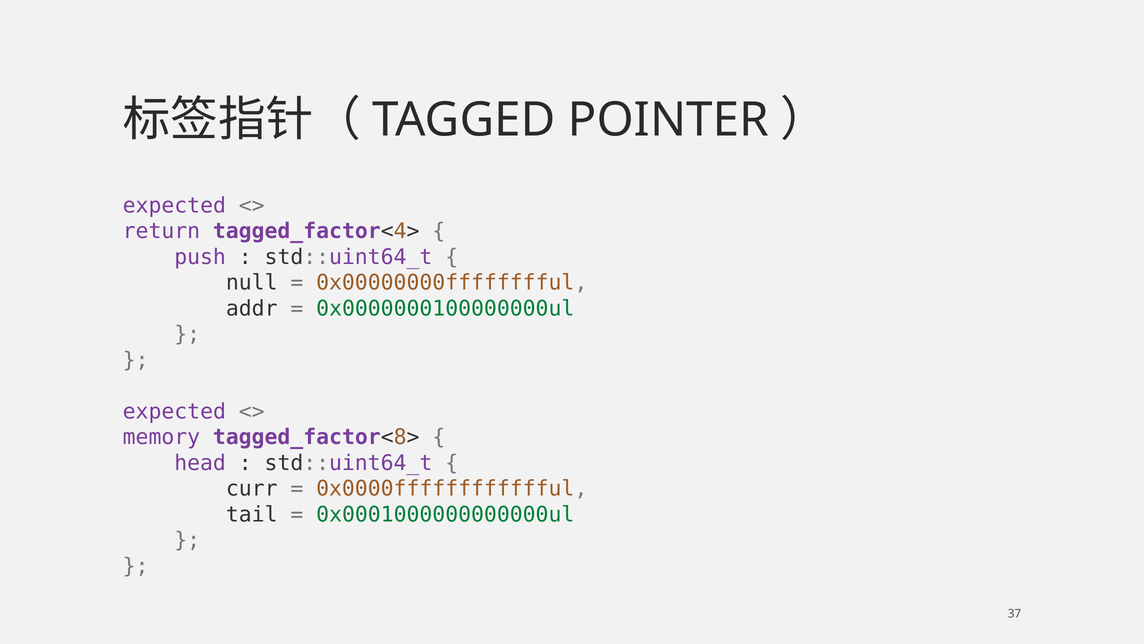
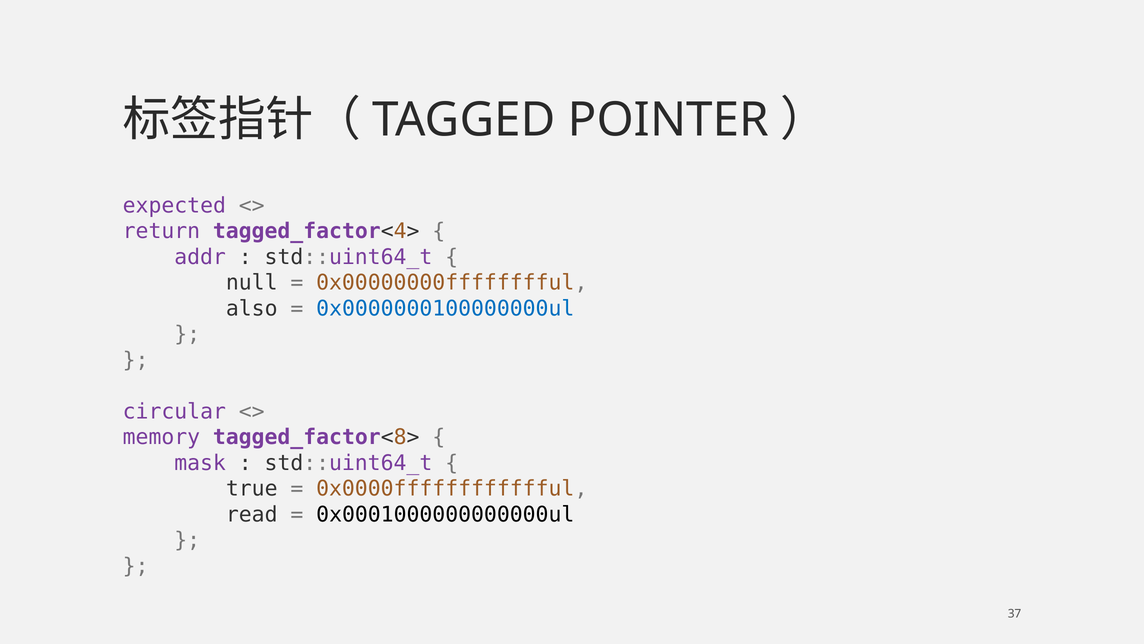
push: push -> addr (200, 257)
addr: addr -> also (252, 308)
0x0000000100000000ul colour: green -> blue (445, 308)
expected: expected -> circular (174, 411)
head: head -> mask (200, 463)
curr: curr -> true (252, 489)
tail: tail -> read (252, 514)
0x0001000000000000ul colour: green -> black (445, 514)
